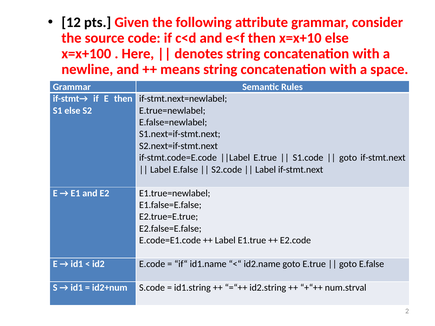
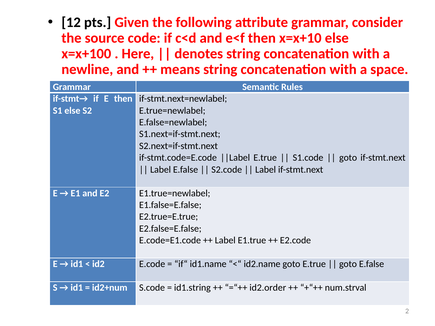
id2.string: id2.string -> id2.order (268, 288)
